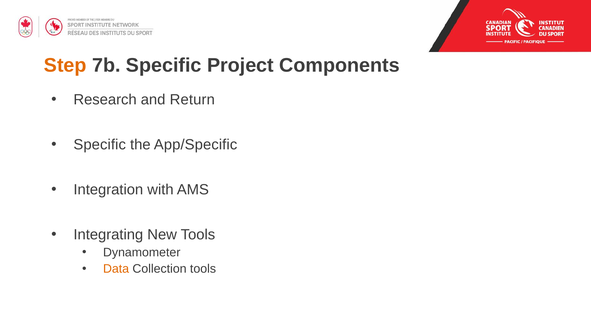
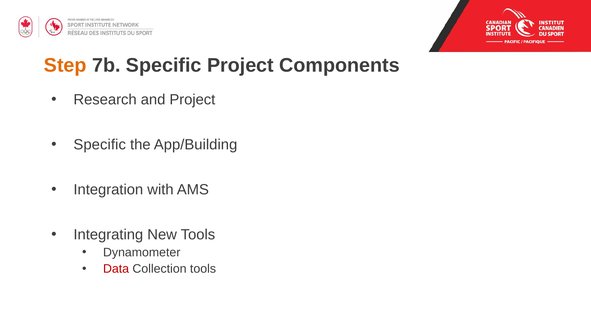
and Return: Return -> Project (192, 100)
App/Specific: App/Specific -> App/Building (196, 145)
Data colour: orange -> red (116, 269)
